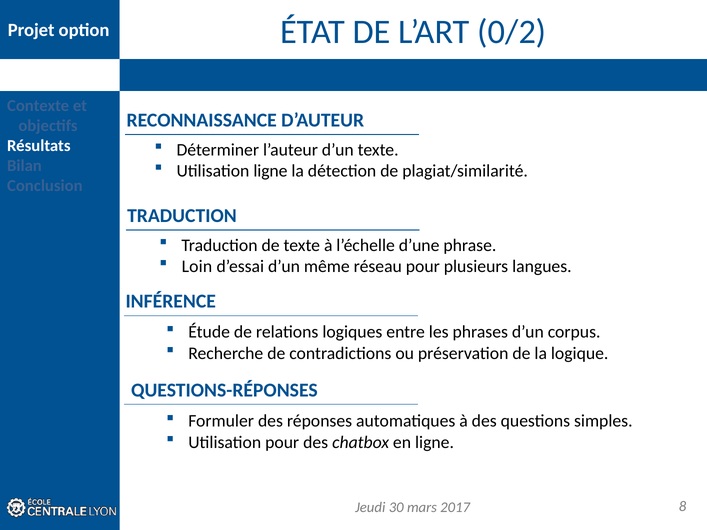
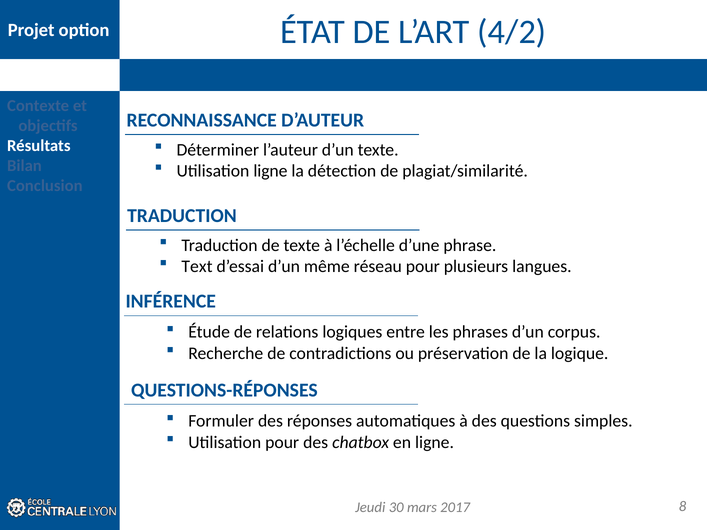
0/2: 0/2 -> 4/2 (512, 32)
Loin: Loin -> Text (197, 267)
